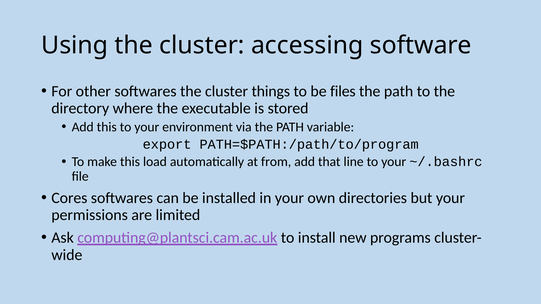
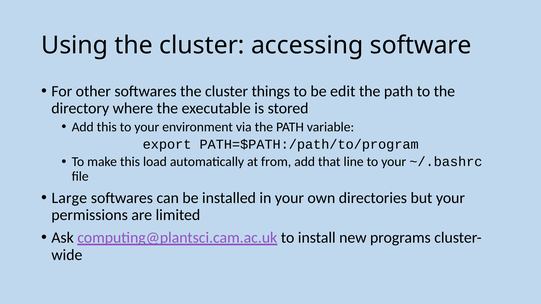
files: files -> edit (343, 91)
Cores: Cores -> Large (69, 198)
